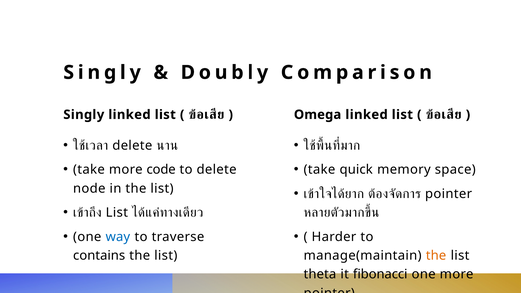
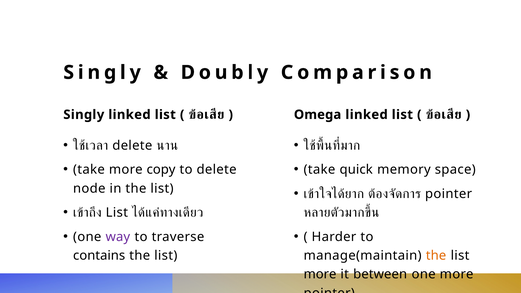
code: code -> copy (161, 170)
way colour: blue -> purple (118, 237)
theta: theta -> more (320, 274)
fibonacci: fibonacci -> between (380, 274)
